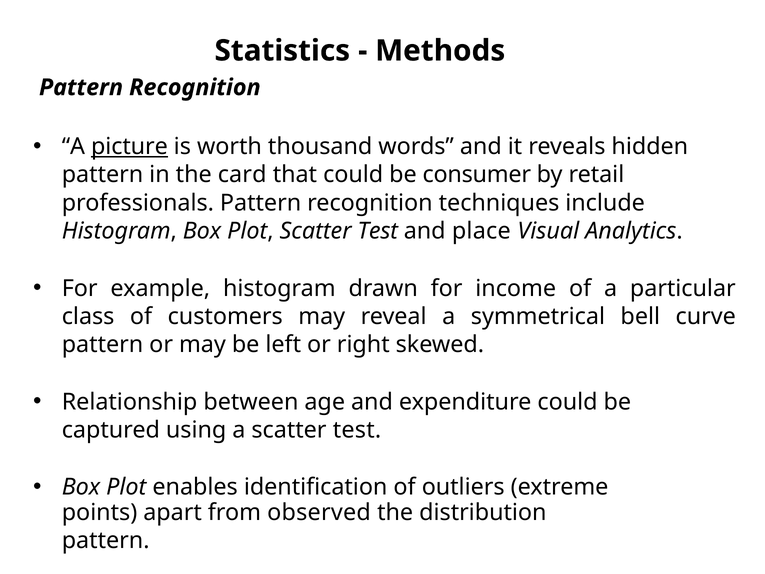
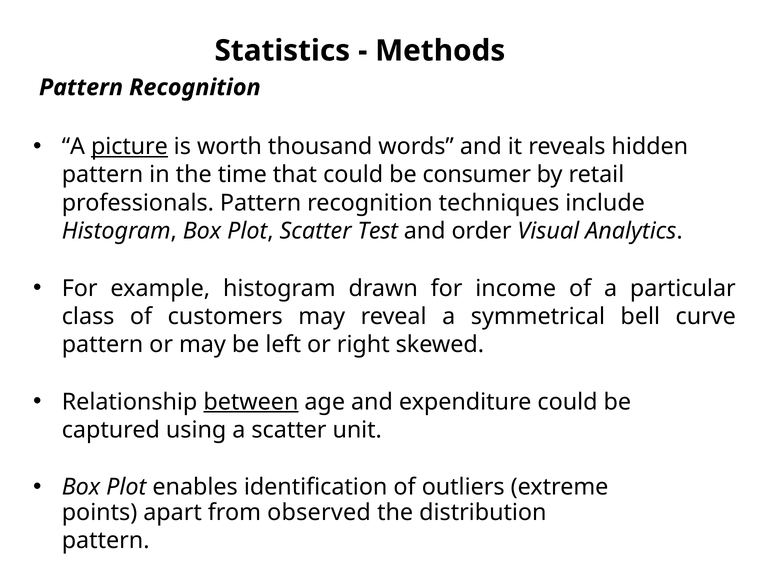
card: card -> time (242, 175)
place: place -> order (482, 231)
between underline: none -> present (251, 402)
a scatter test: test -> unit (357, 430)
